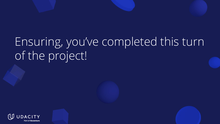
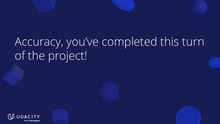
Ensuring: Ensuring -> Accuracy (39, 42)
